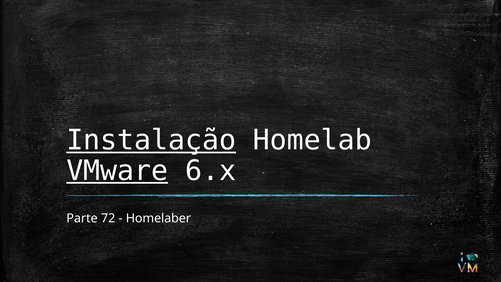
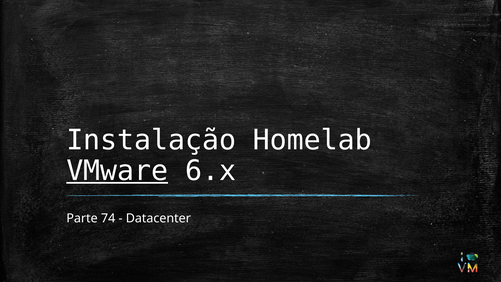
Instalação underline: present -> none (151, 140)
72: 72 -> 74 (108, 218)
Homelaber: Homelaber -> Datacenter (158, 218)
